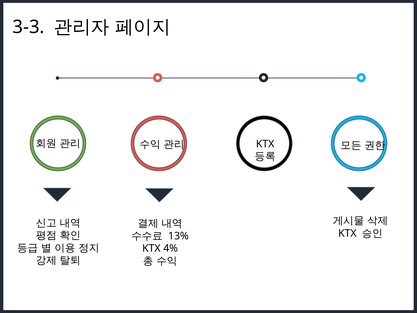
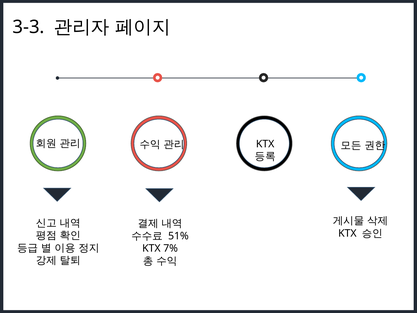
13%: 13% -> 51% (178, 236)
4%: 4% -> 7% (171, 248)
